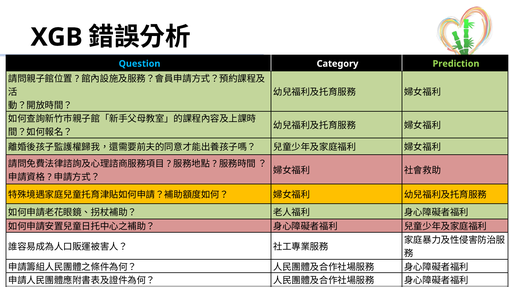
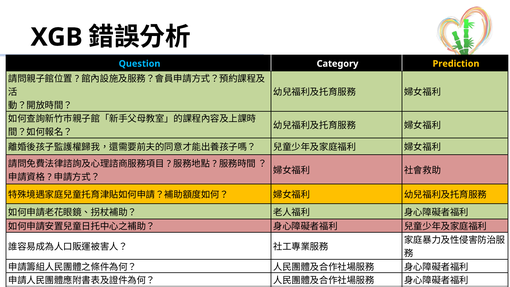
Prediction colour: light green -> yellow (456, 64)
